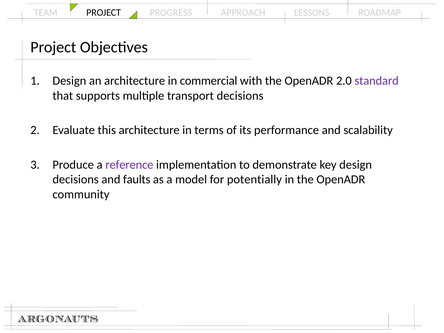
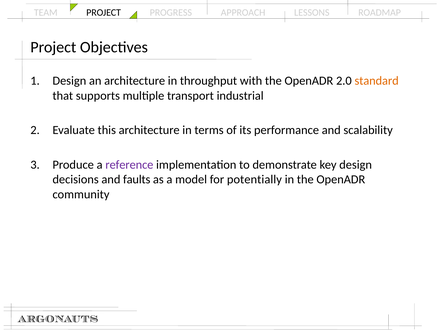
commercial: commercial -> throughput (209, 81)
standard colour: purple -> orange (377, 81)
transport decisions: decisions -> industrial (240, 96)
